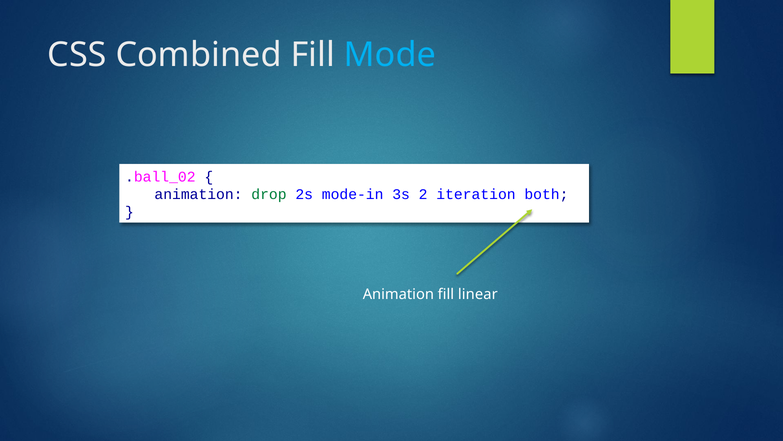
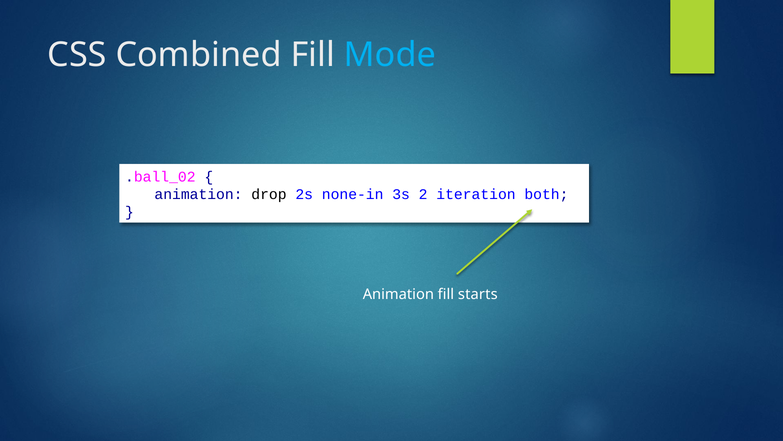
drop colour: green -> black (269, 194)
mode-in: mode-in -> none-in (353, 194)
linear: linear -> starts (478, 294)
